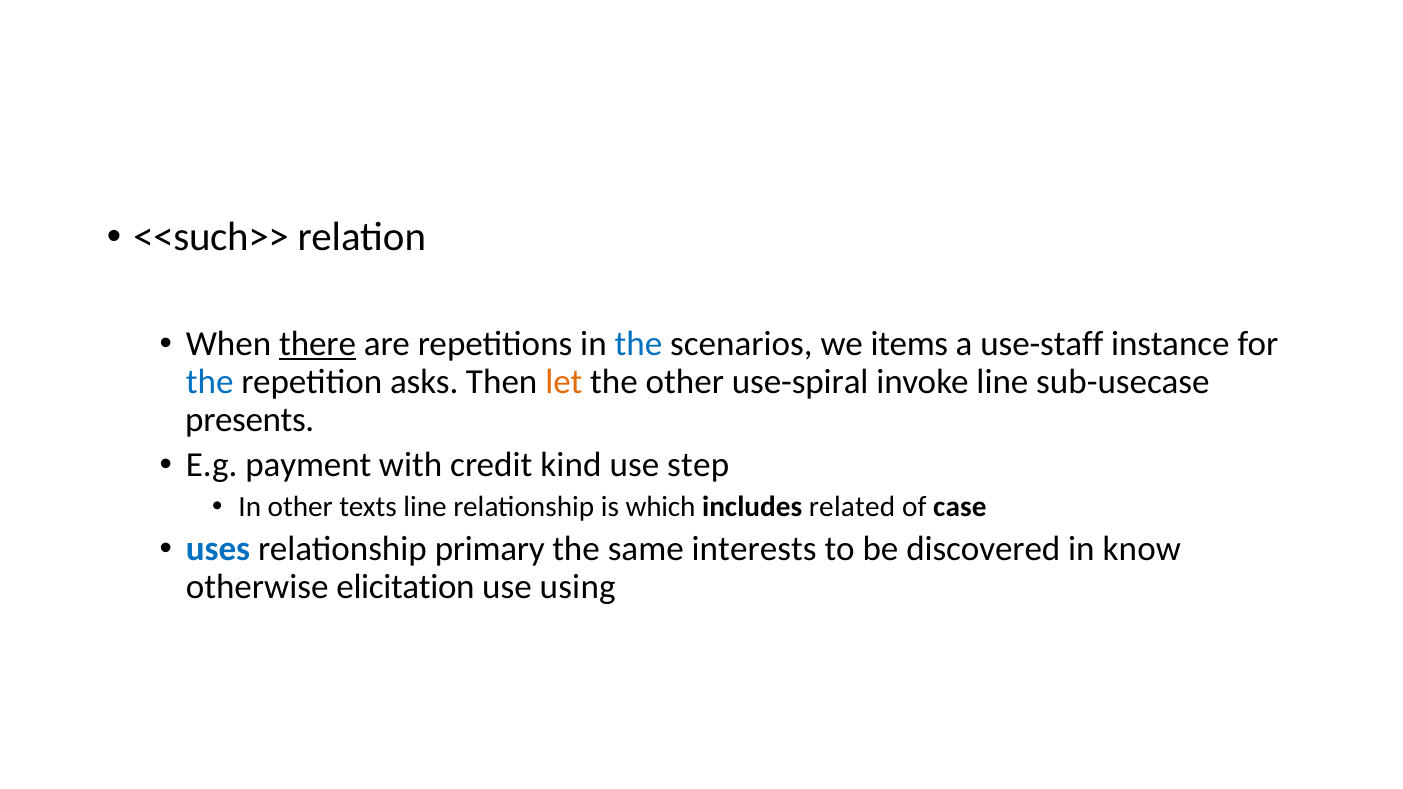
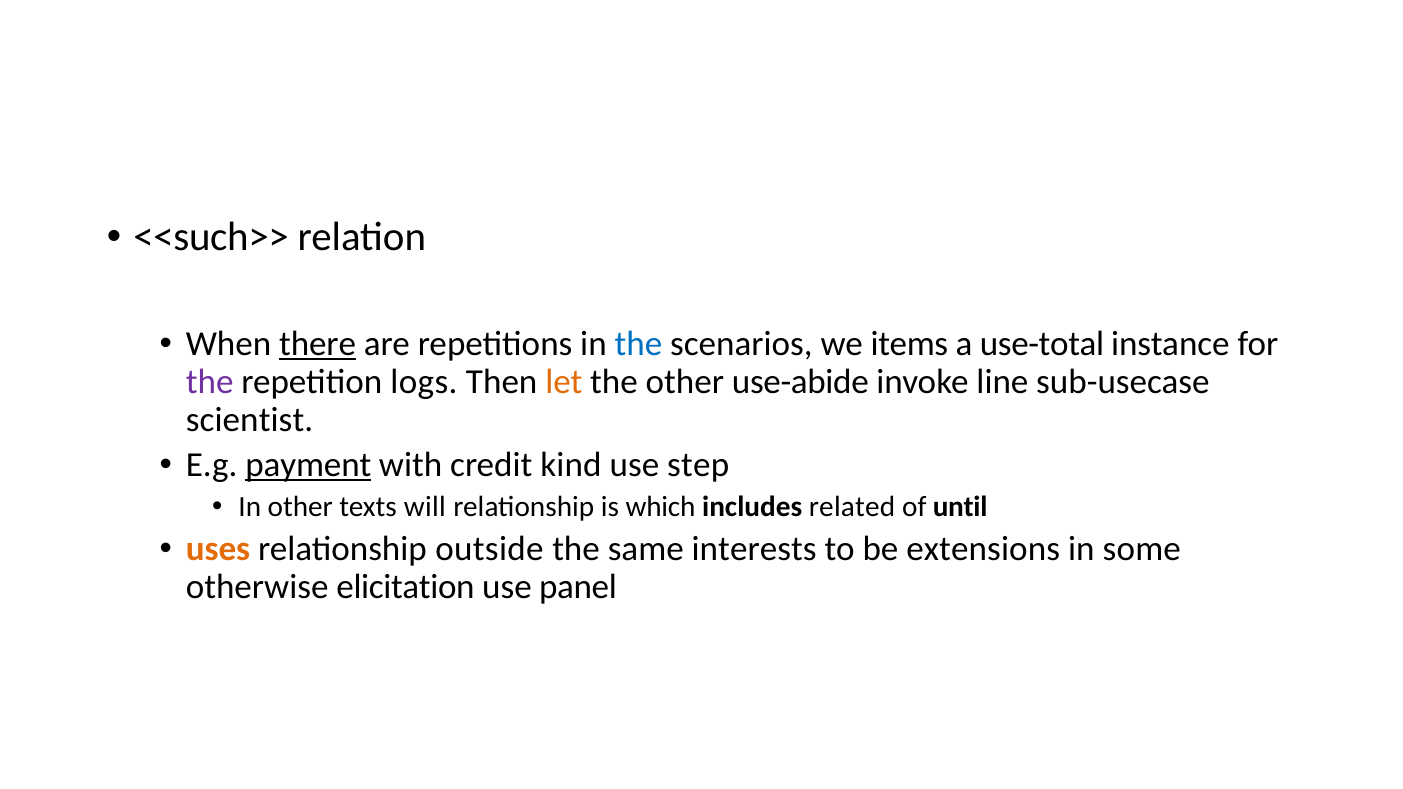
use-staff: use-staff -> use-total (1042, 344)
the colour: blue -> purple (210, 382)
asks: asks -> logs (424, 382)
use-spiral: use-spiral -> use-abide (800, 382)
presents: presents -> scientist (250, 420)
payment underline: none -> present (308, 465)
texts line: line -> will (425, 507)
case: case -> until (960, 507)
uses colour: blue -> orange (218, 549)
primary: primary -> outside (489, 549)
discovered: discovered -> extensions (983, 549)
know: know -> some (1142, 549)
using: using -> panel (578, 587)
